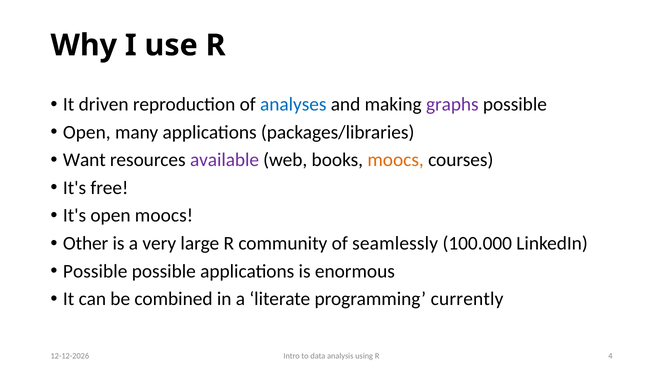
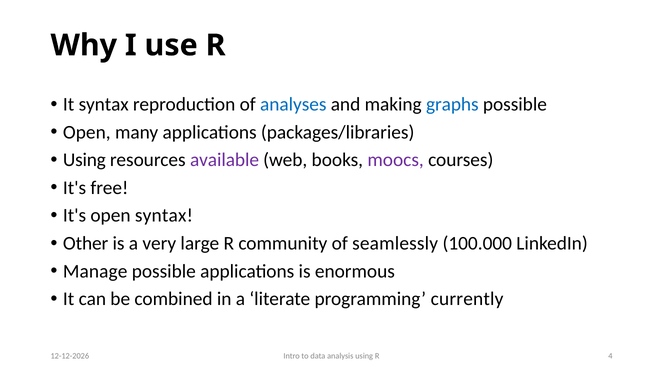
It driven: driven -> syntax (104, 105)
graphs colour: purple -> blue (452, 105)
Want: Want -> Using (84, 160)
moocs colour: orange -> purple (396, 160)
open moocs: moocs -> syntax (164, 216)
Possible: Possible -> Manage (95, 271)
